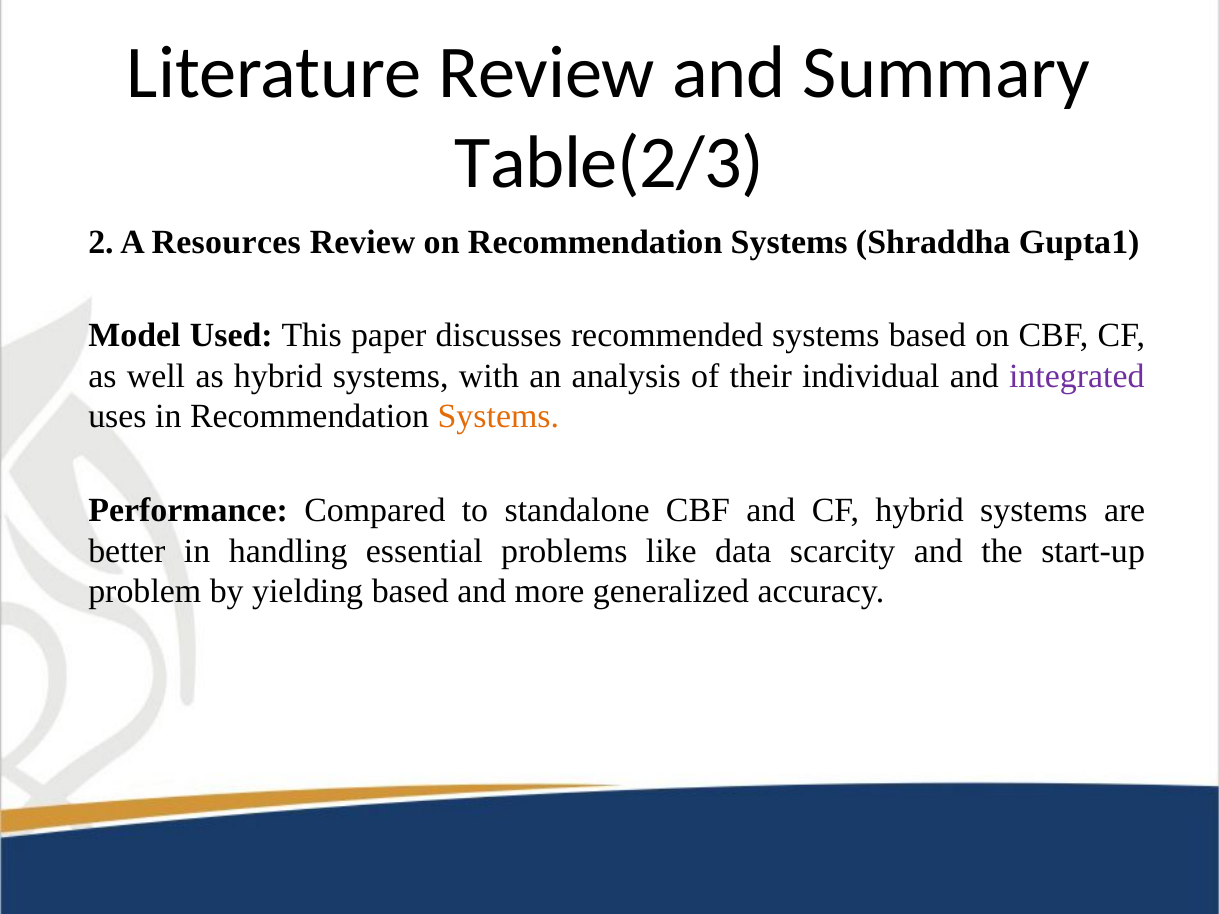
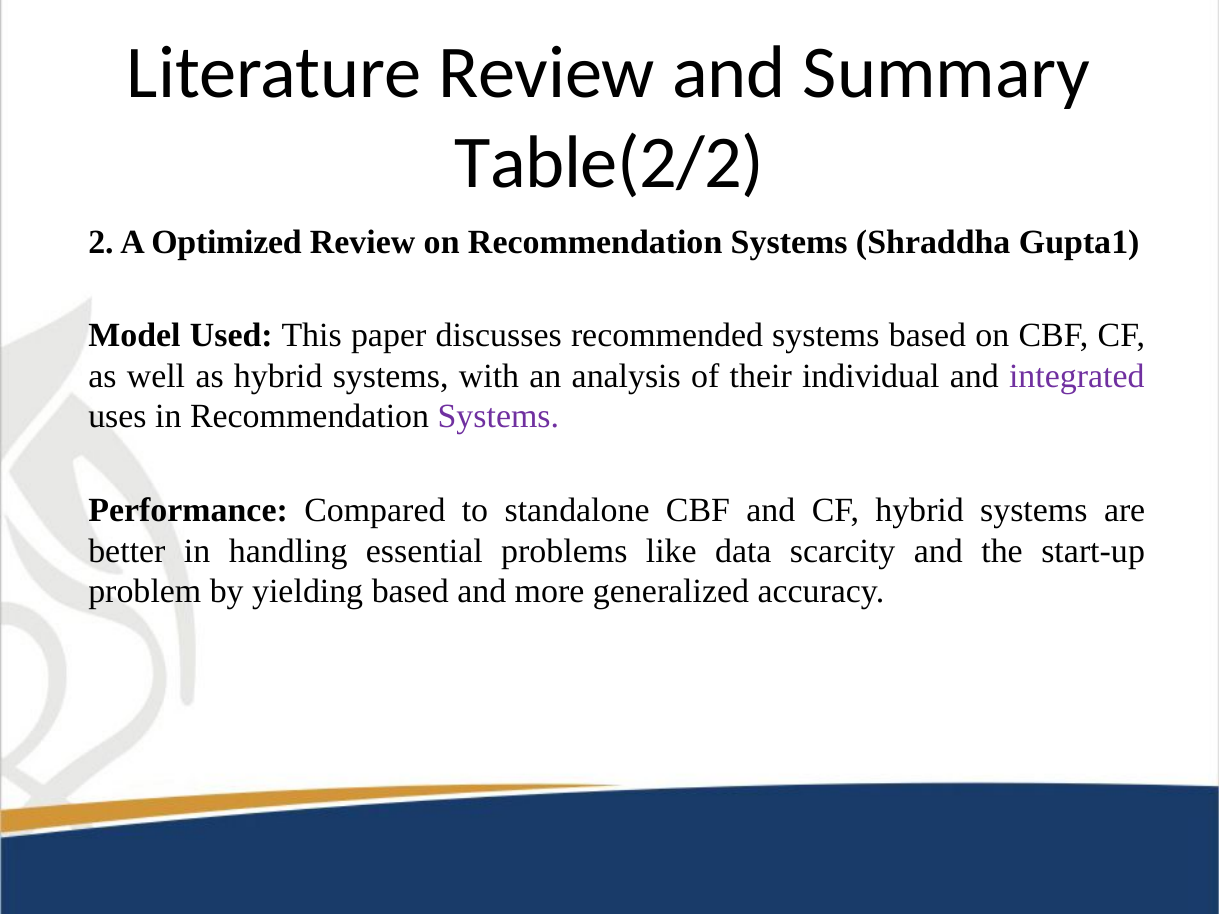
Table(2/3: Table(2/3 -> Table(2/2 (610, 163)
Resources: Resources -> Optimized (226, 242)
Systems colour: orange -> purple (498, 417)
